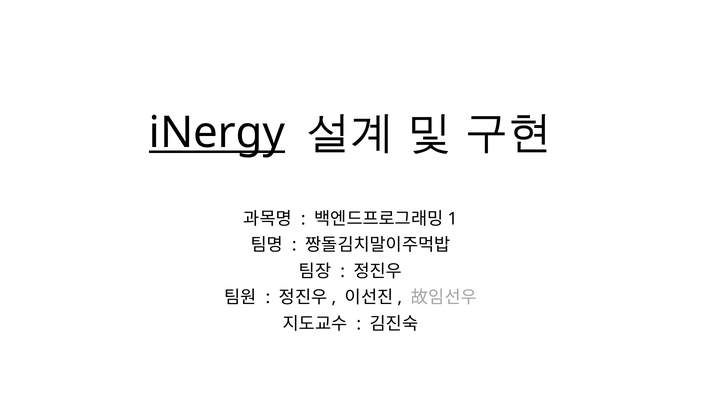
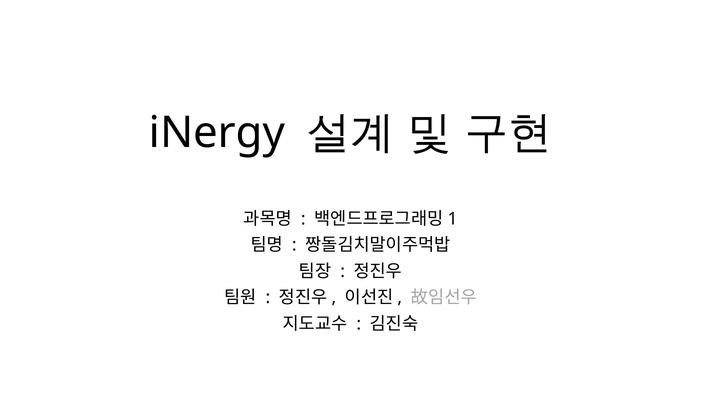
iNergy underline: present -> none (217, 133)
